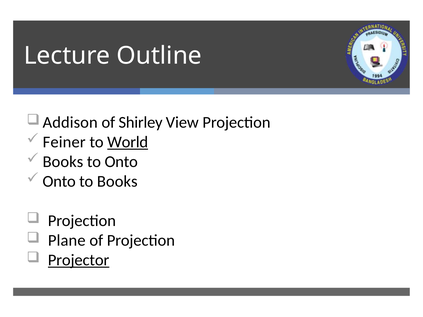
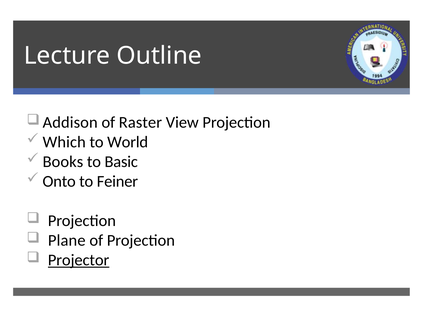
Shirley: Shirley -> Raster (140, 122)
Feiner: Feiner -> Which (64, 142)
World underline: present -> none (128, 142)
to Onto: Onto -> Basic (121, 162)
to Books: Books -> Feiner (117, 182)
